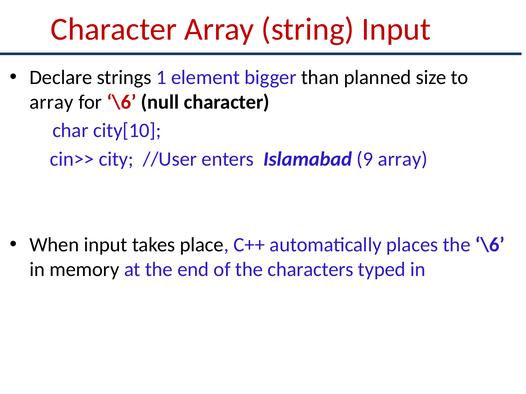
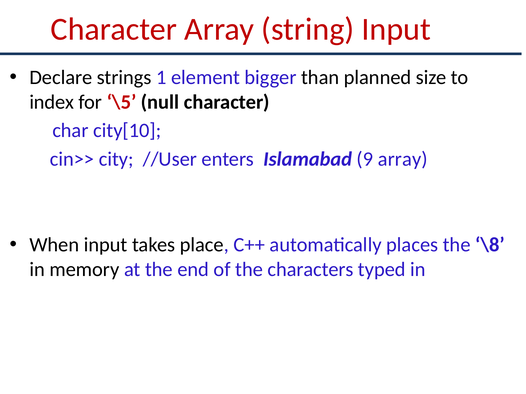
array: array -> index (52, 102)
for \6: \6 -> \5 (122, 102)
the \6: \6 -> \8 (490, 245)
